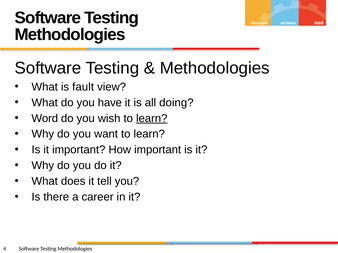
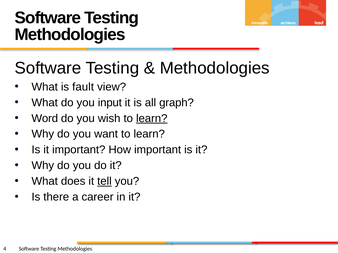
have: have -> input (110, 103)
doing: doing -> graph (176, 103)
tell underline: none -> present (104, 182)
